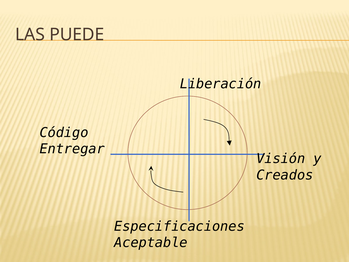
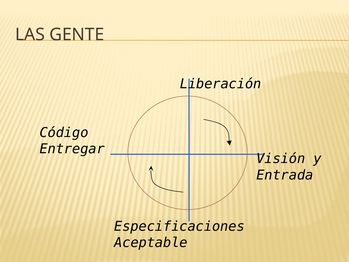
PUEDE: PUEDE -> GENTE (77, 35)
Creados: Creados -> Entrada (285, 175)
